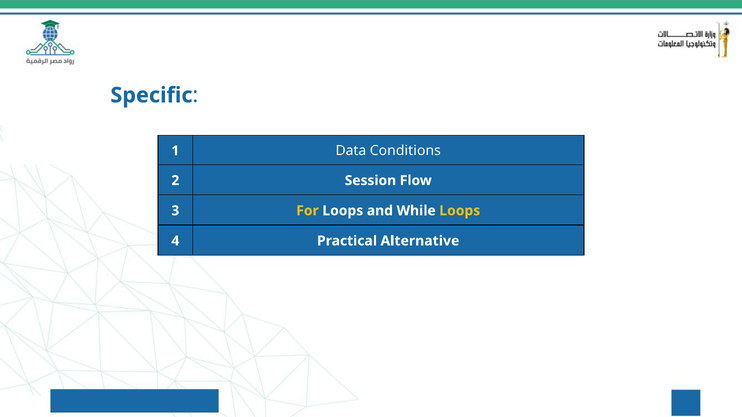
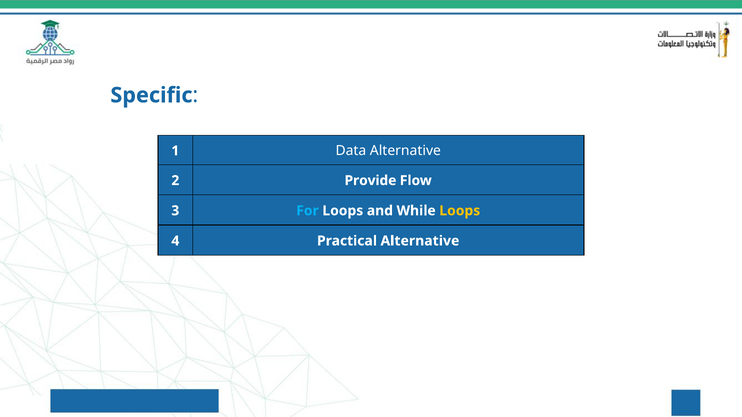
Data Conditions: Conditions -> Alternative (405, 151)
Session: Session -> Provide (370, 181)
For colour: yellow -> light blue (307, 211)
